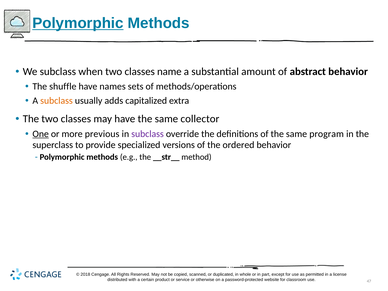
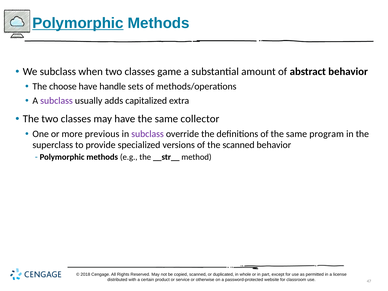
name: name -> game (169, 72)
shuffle: shuffle -> choose (63, 86)
names: names -> handle (113, 86)
subclass colour: orange -> purple (56, 101)
One underline: present -> none (41, 134)
the ordered: ordered -> scanned (239, 145)
